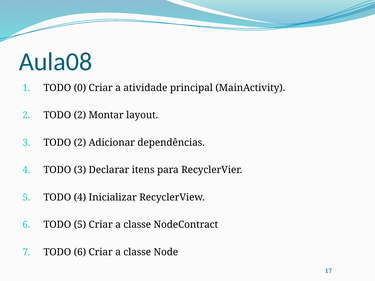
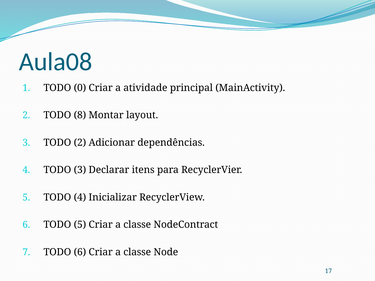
2 TODO 2: 2 -> 8 (80, 115)
